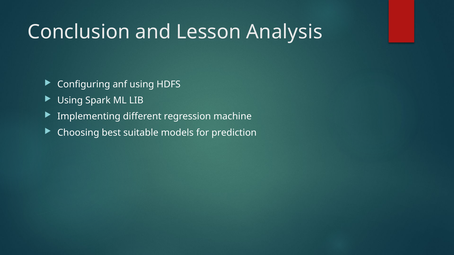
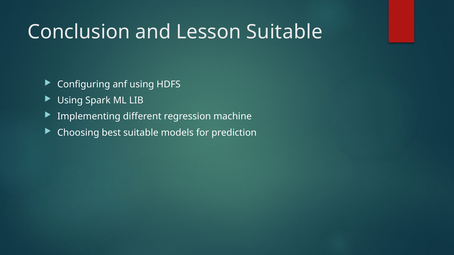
Lesson Analysis: Analysis -> Suitable (284, 32)
